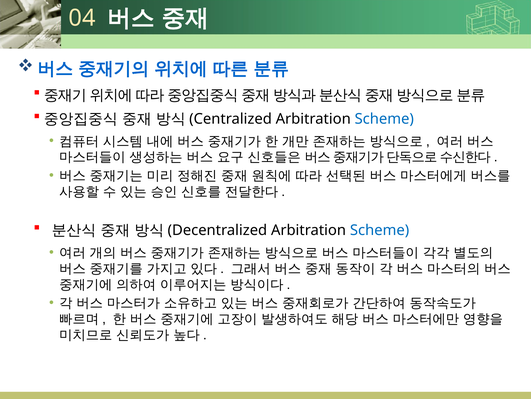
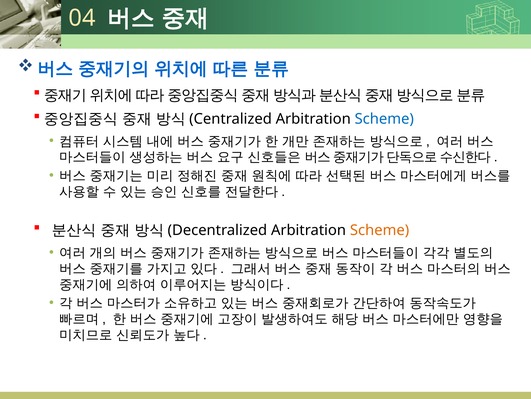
Scheme colour: blue -> orange (380, 230)
